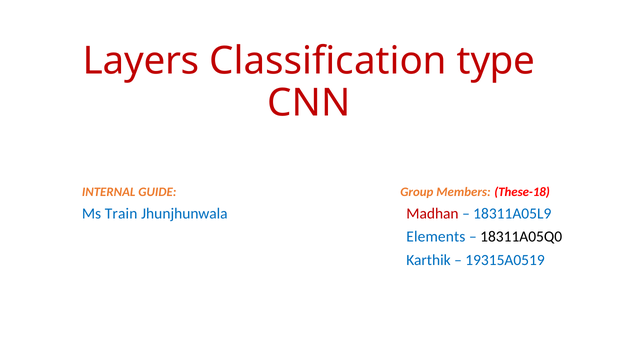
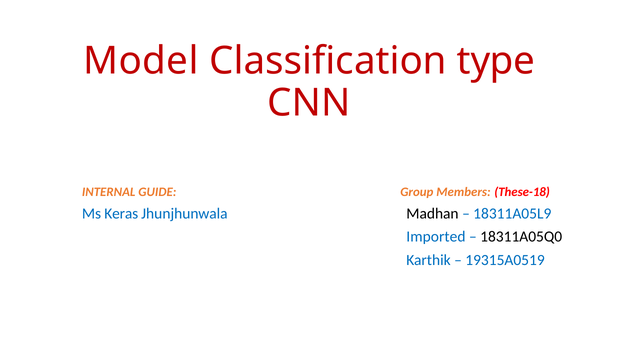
Layers: Layers -> Model (141, 61)
Train: Train -> Keras (121, 214)
Madhan colour: red -> black (432, 214)
Elements: Elements -> Imported (436, 237)
